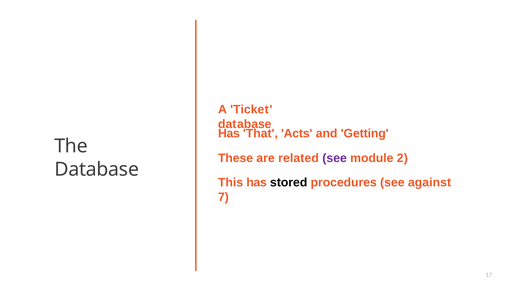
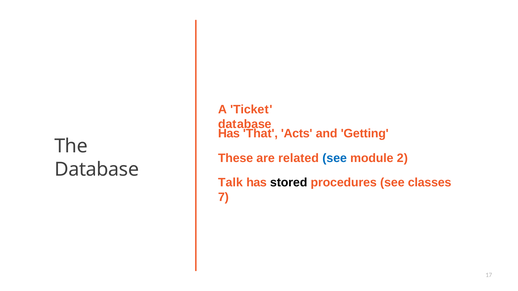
see colour: purple -> blue (335, 158)
This: This -> Talk (230, 183)
against: against -> classes (430, 183)
